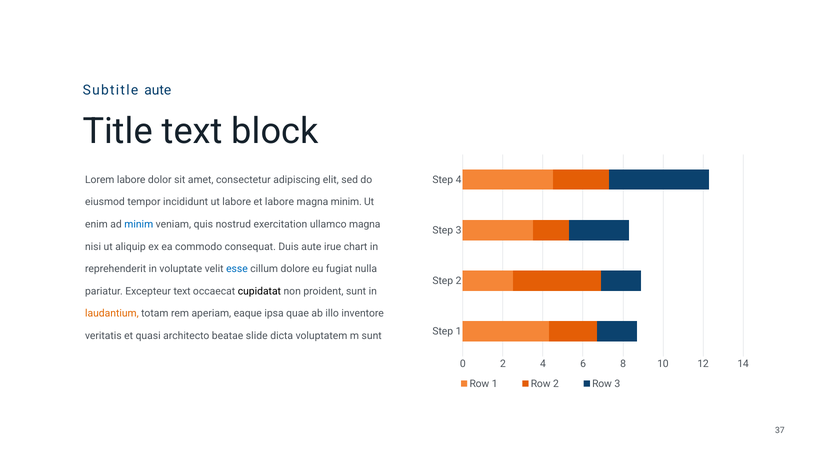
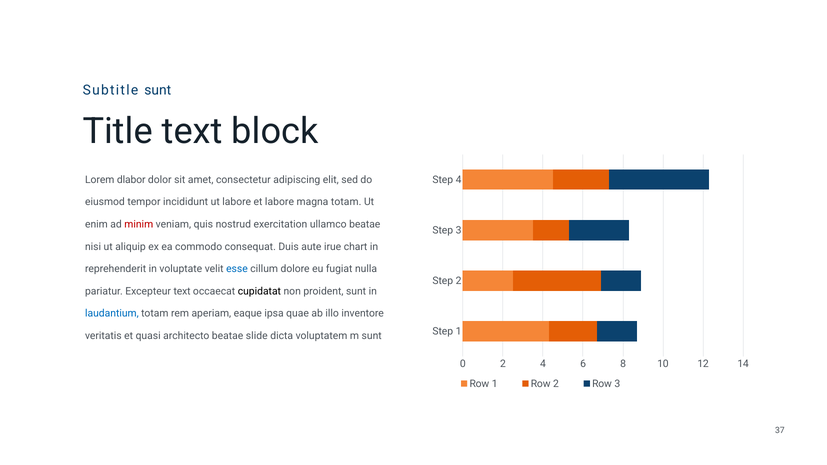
Subtitle aute: aute -> sunt (158, 90)
Lorem labore: labore -> dlabor (131, 180)
magna minim: minim -> totam (346, 202)
minim colour: blue -> red (139, 224)
ullamco magna: magna -> beatae (365, 224)
laudantium colour: orange -> blue (112, 314)
